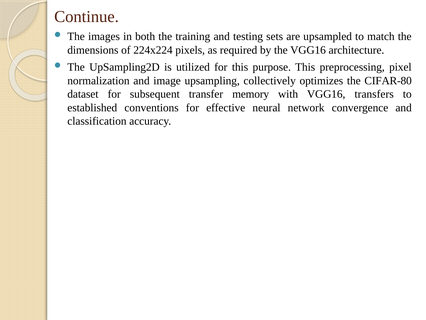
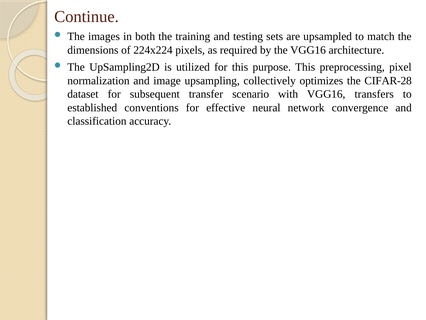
CIFAR-80: CIFAR-80 -> CIFAR-28 (388, 81)
memory: memory -> scenario (251, 94)
